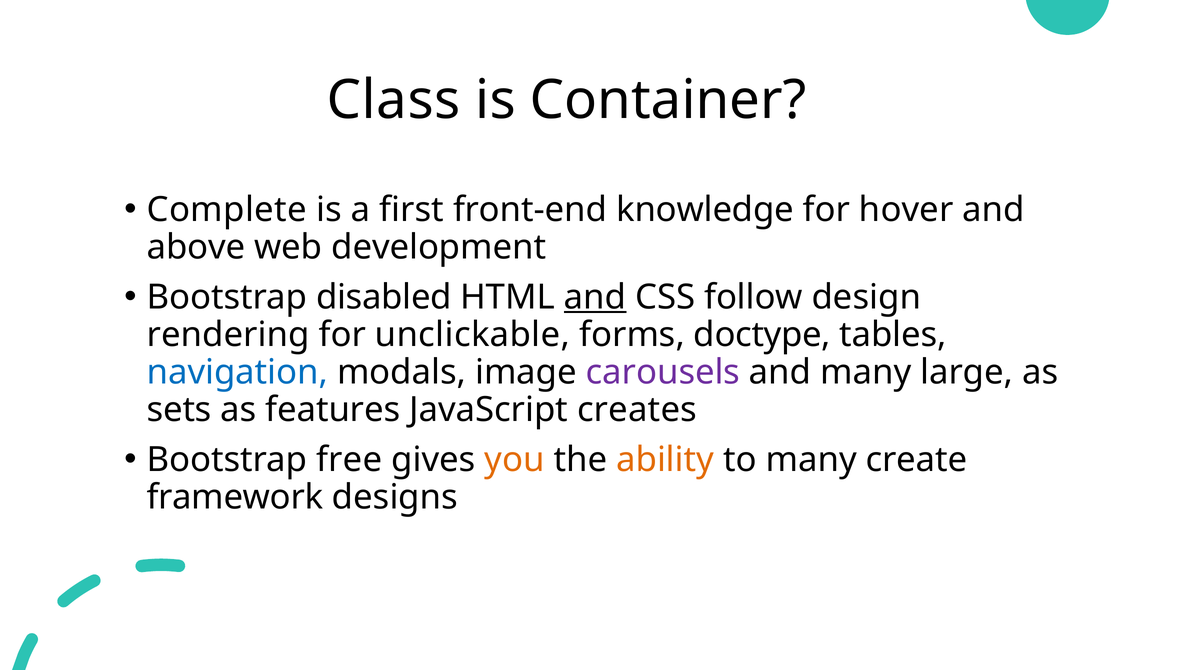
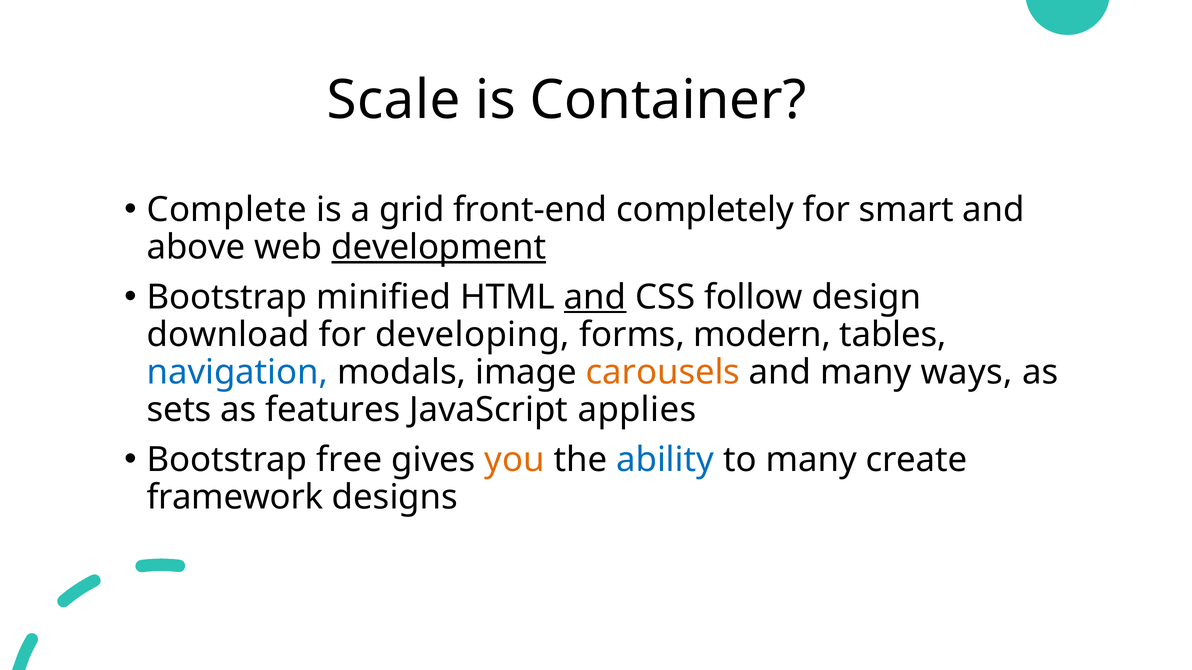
Class: Class -> Scale (394, 100)
first: first -> grid (412, 210)
knowledge: knowledge -> completely (705, 210)
hover: hover -> smart (906, 210)
development underline: none -> present (439, 247)
disabled: disabled -> minified (384, 297)
rendering: rendering -> download (228, 335)
unclickable: unclickable -> developing (472, 335)
doctype: doctype -> modern (762, 335)
carousels colour: purple -> orange (663, 373)
large: large -> ways (967, 373)
creates: creates -> applies (637, 410)
ability colour: orange -> blue (665, 460)
